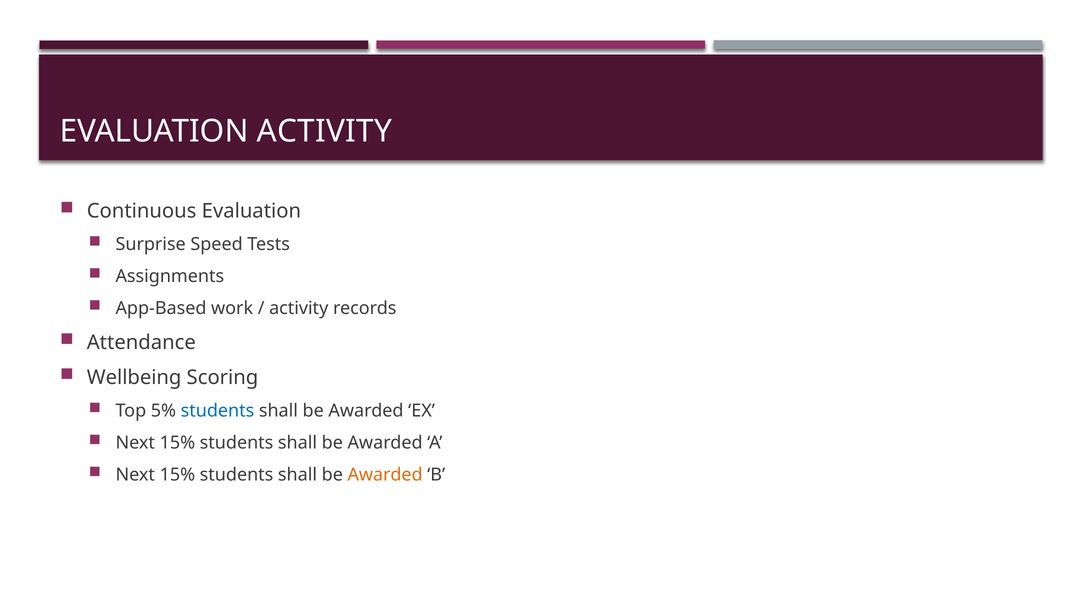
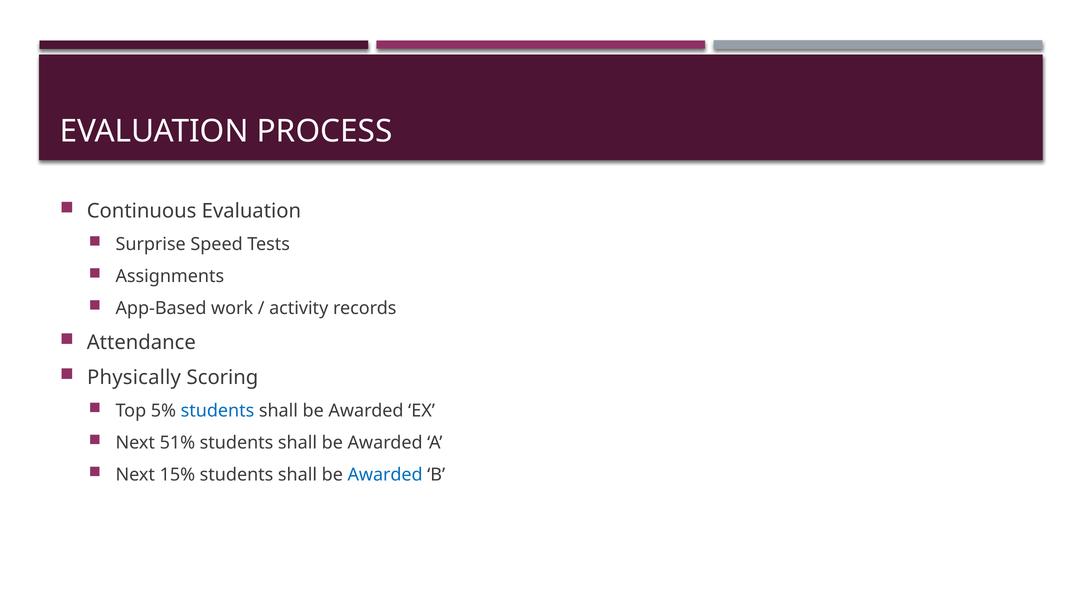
EVALUATION ACTIVITY: ACTIVITY -> PROCESS (325, 131)
Wellbeing: Wellbeing -> Physically (134, 377)
15%: 15% -> 51% (177, 443)
Awarded colour: orange -> blue (385, 475)
